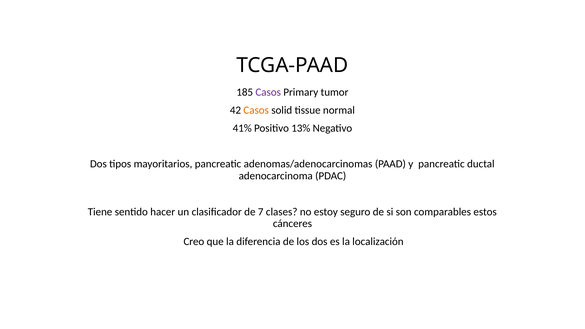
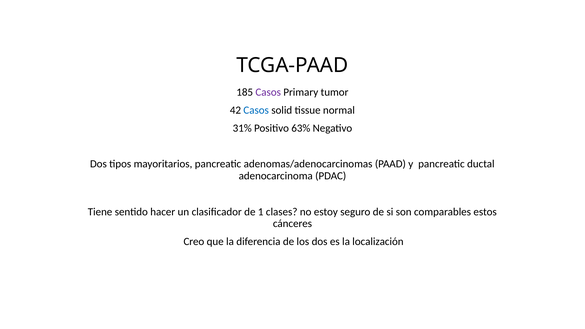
Casos colour: orange -> blue (256, 110)
41%: 41% -> 31% (242, 128)
13%: 13% -> 63% (301, 128)
7: 7 -> 1 (261, 212)
